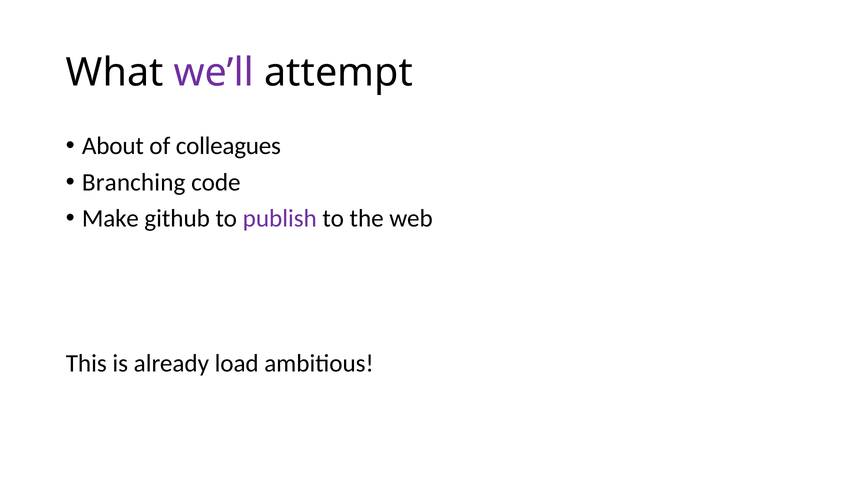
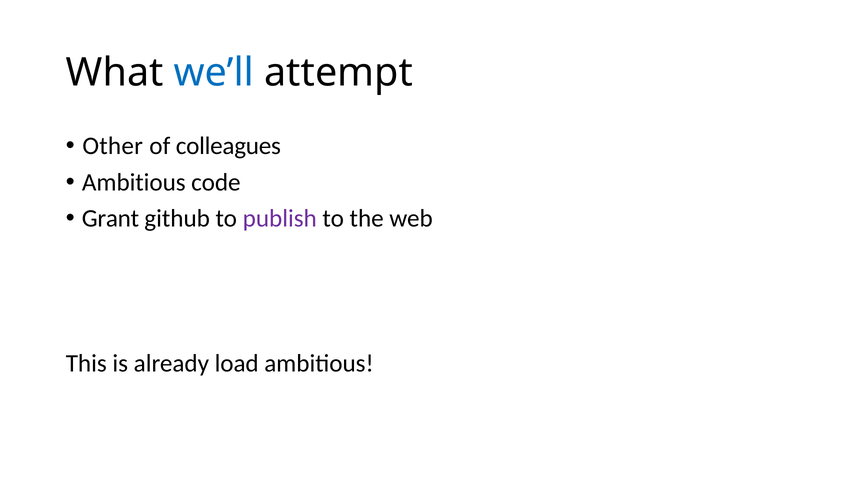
we’ll colour: purple -> blue (214, 72)
About: About -> Other (113, 146)
Branching: Branching -> Ambitious (134, 182)
Make: Make -> Grant (110, 218)
